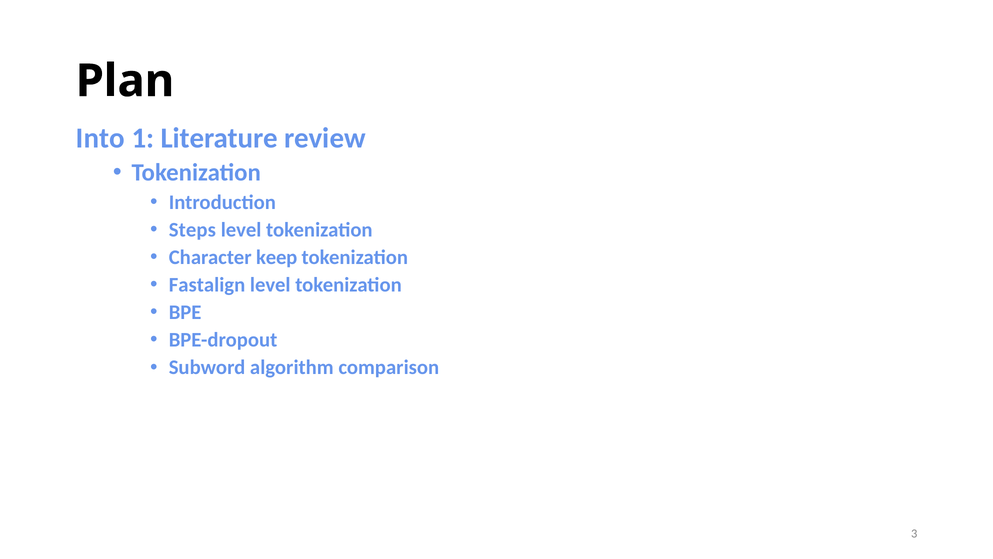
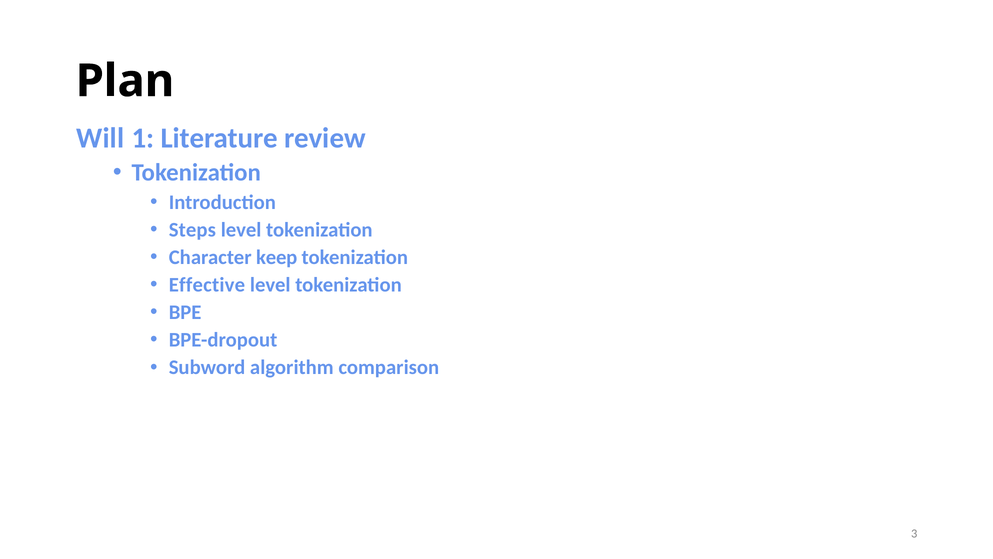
Into: Into -> Will (100, 138)
Fastalign: Fastalign -> Effective (207, 285)
